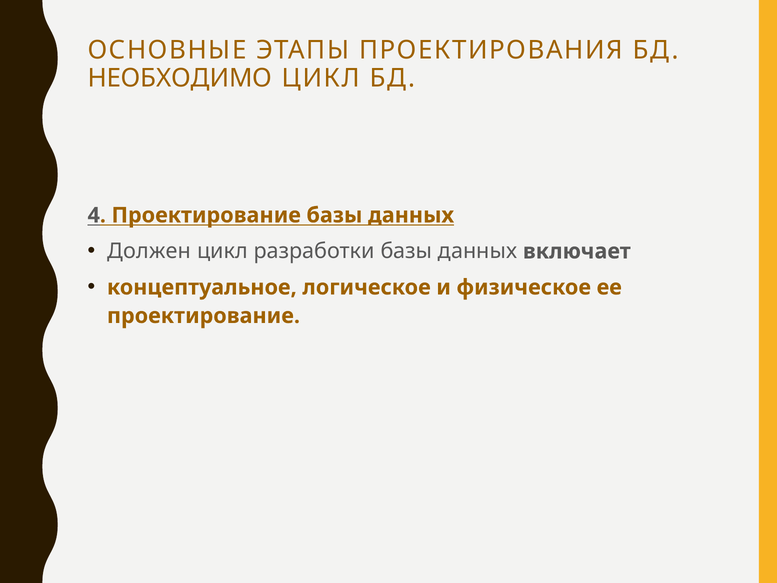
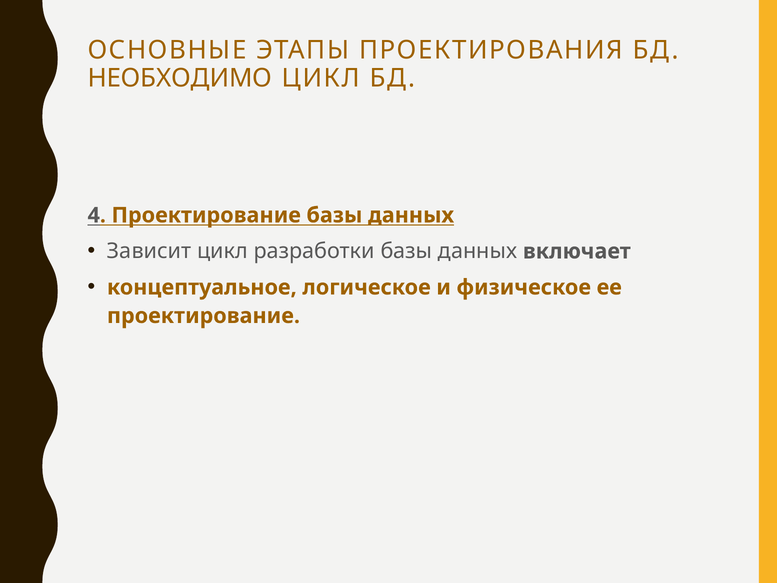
Должен: Должен -> Зависит (149, 251)
